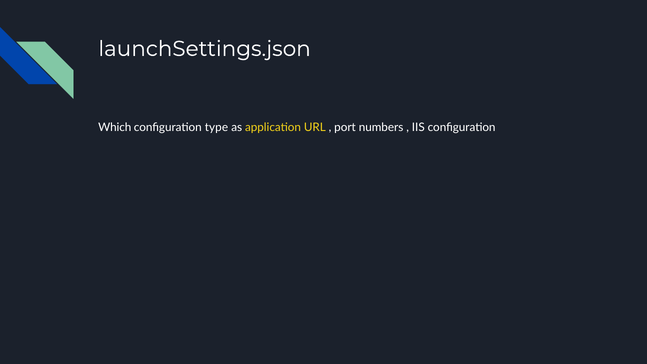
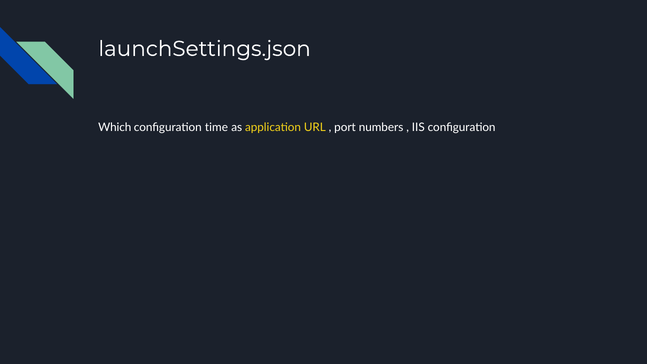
type: type -> time (216, 127)
